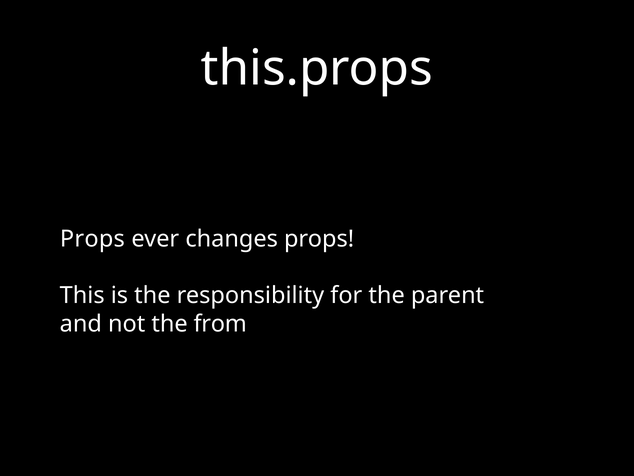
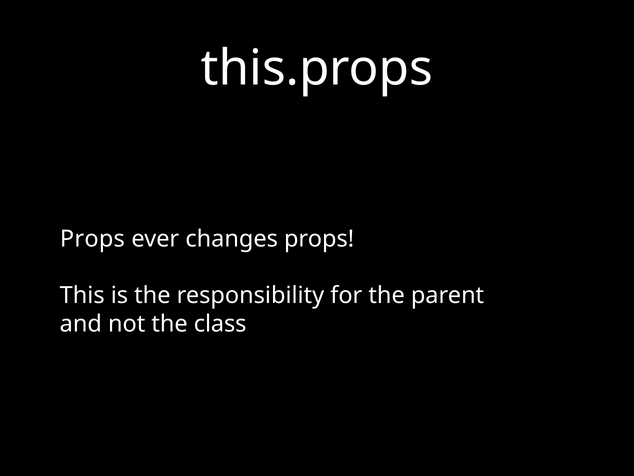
from: from -> class (220, 324)
